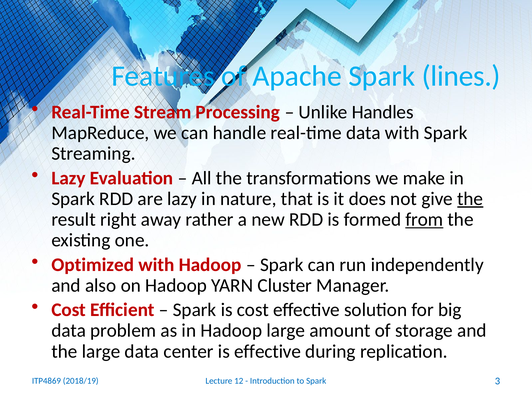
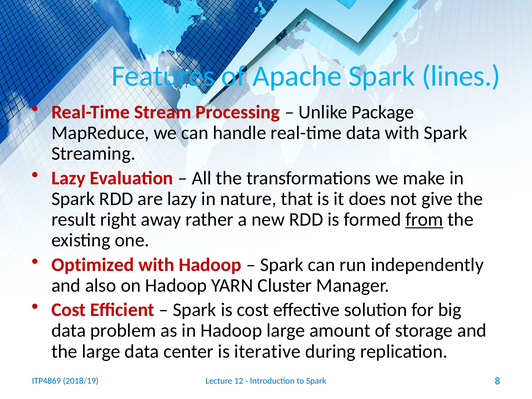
Handles: Handles -> Package (383, 112)
the underline: present -> none (470, 199)
is effective: effective -> iterative (267, 351)
3: 3 -> 8 (497, 381)
